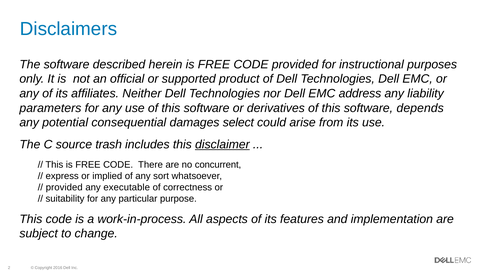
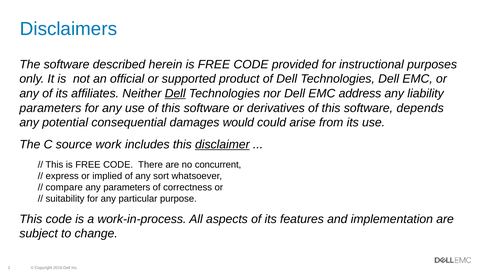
Dell underline: none -> present (175, 93)
select: select -> would (238, 123)
trash: trash -> work (109, 144)
provided: provided -> compare (64, 187)
any executable: executable -> parameters (127, 187)
